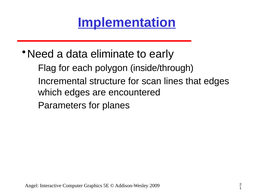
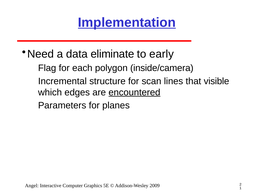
inside/through: inside/through -> inside/camera (162, 68)
that edges: edges -> visible (217, 81)
encountered underline: none -> present (134, 92)
